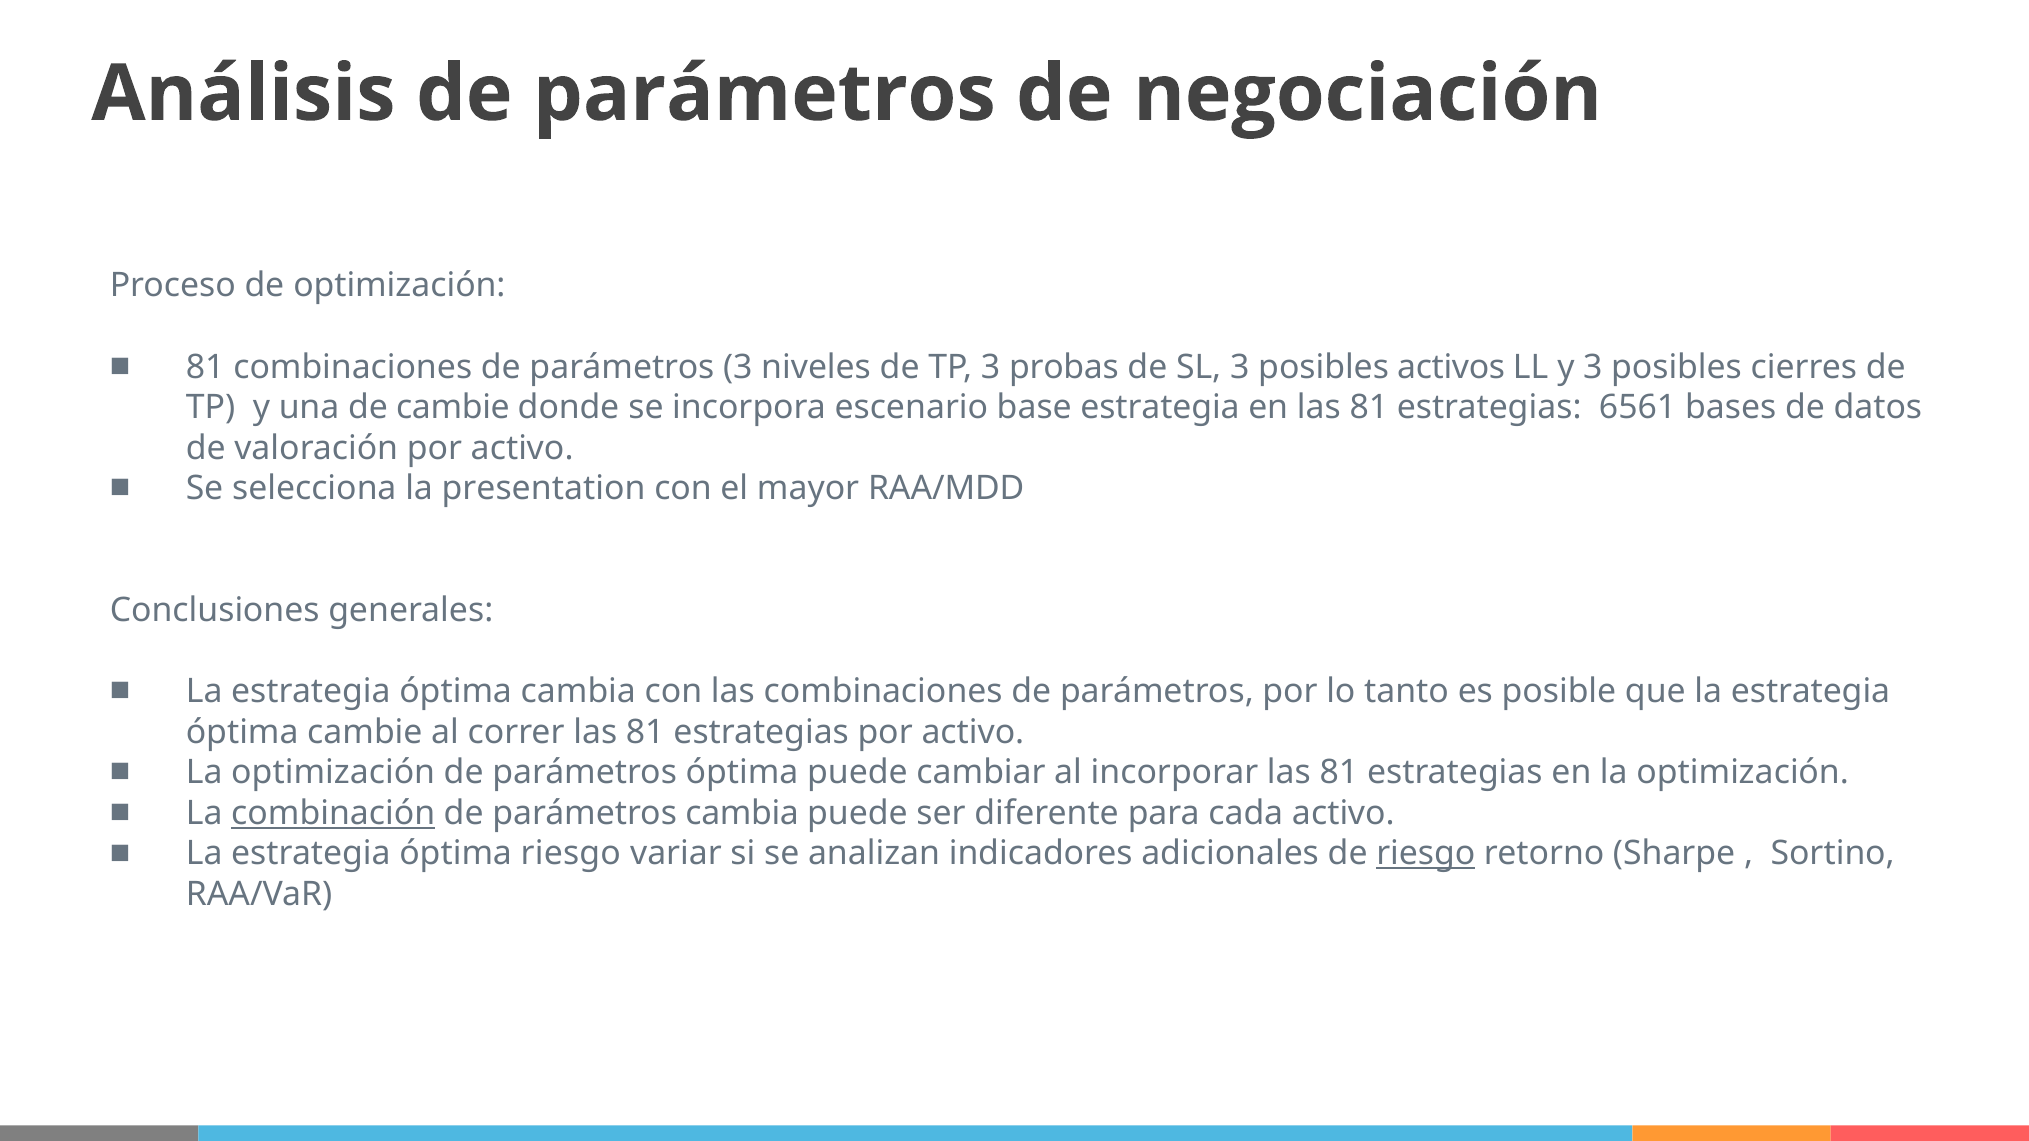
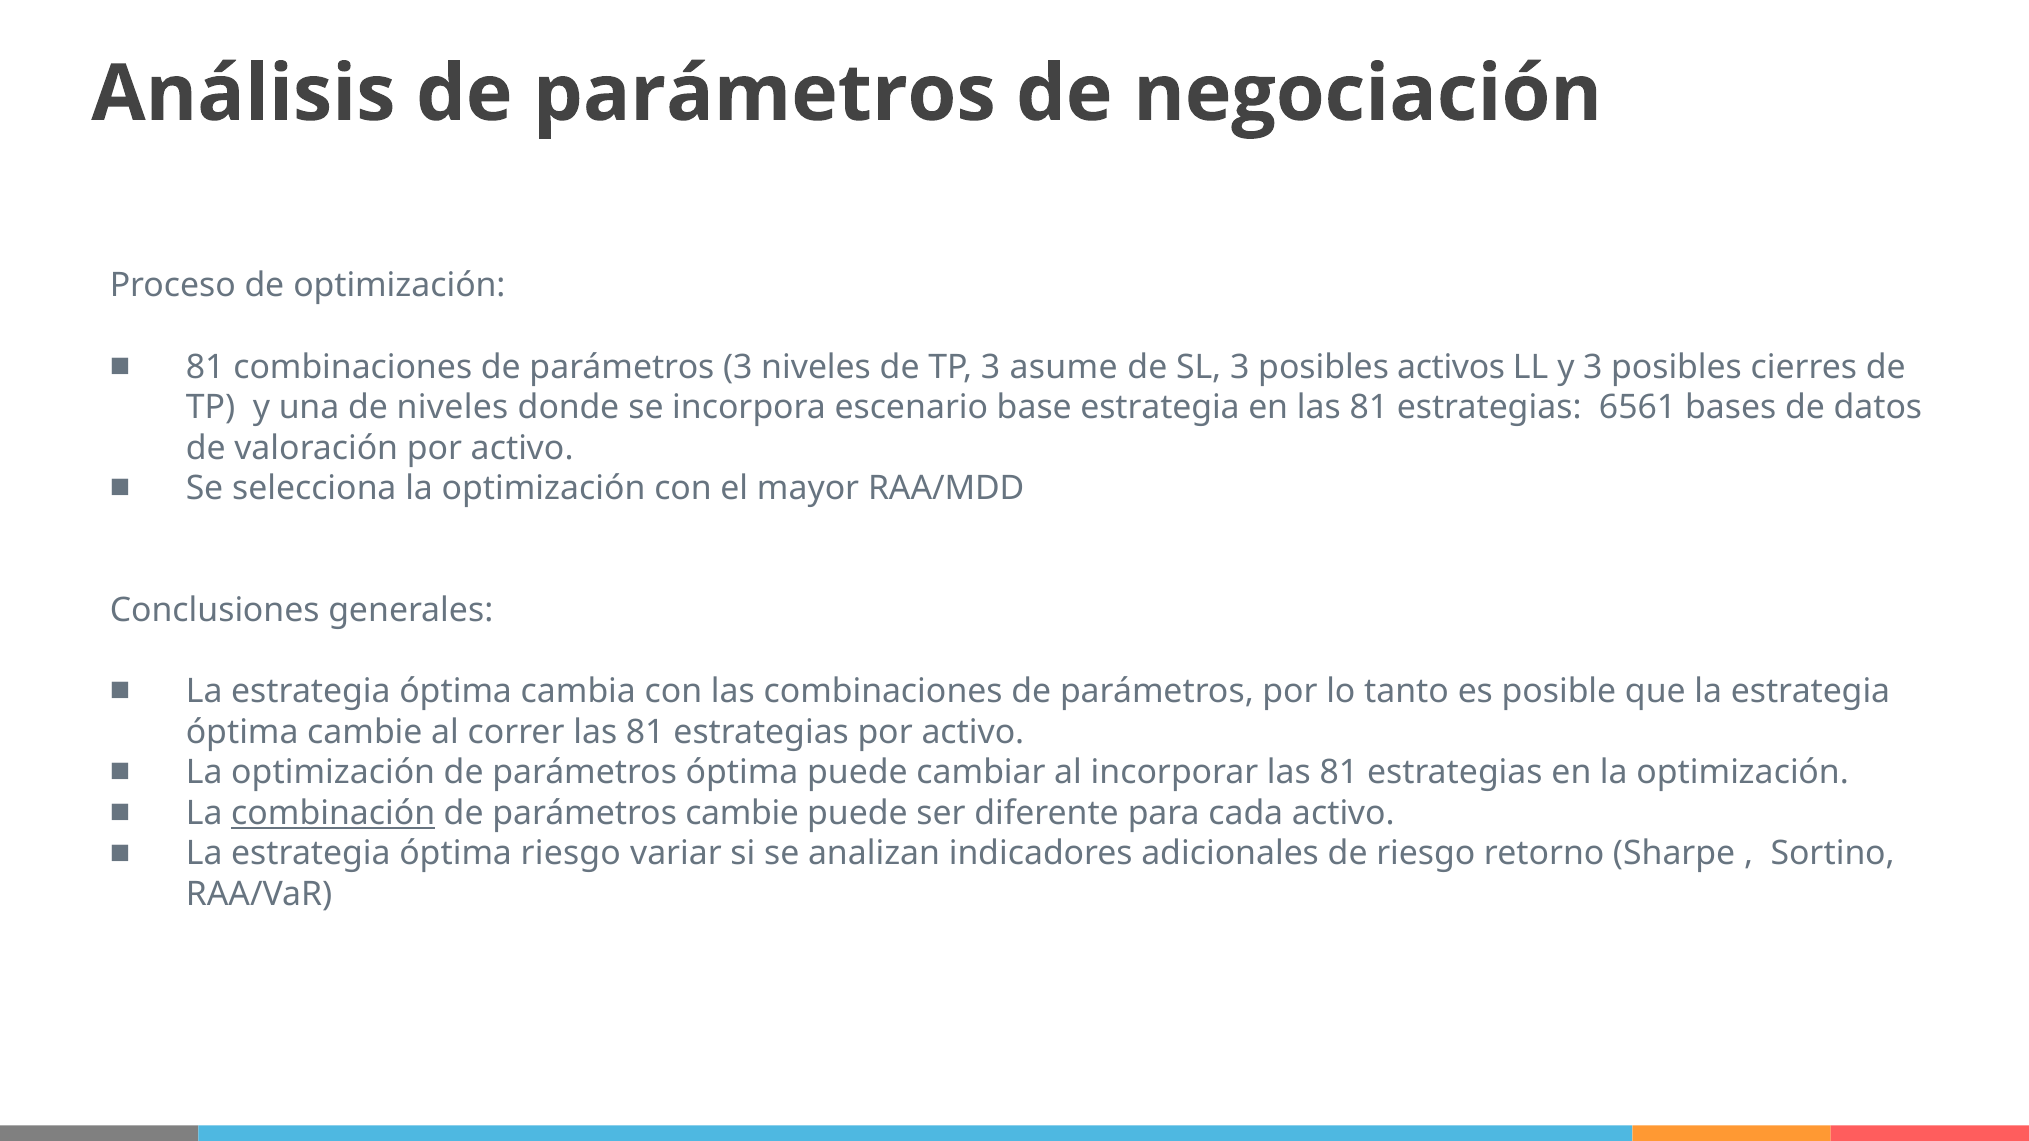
probas: probas -> asume (1064, 367)
de cambie: cambie -> niveles (453, 408)
selecciona la presentation: presentation -> optimización (544, 489)
parámetros cambia: cambia -> cambie (742, 813)
riesgo underline: present -> none (1426, 854)
